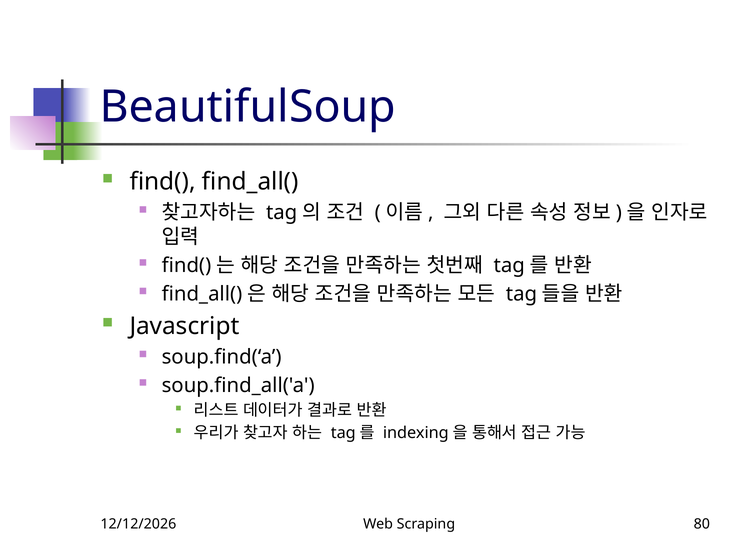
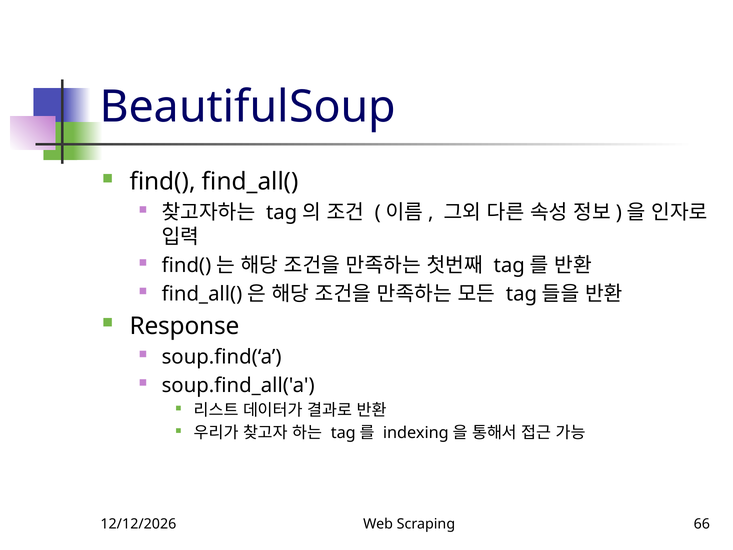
Javascript: Javascript -> Response (185, 326)
80: 80 -> 66 (702, 524)
